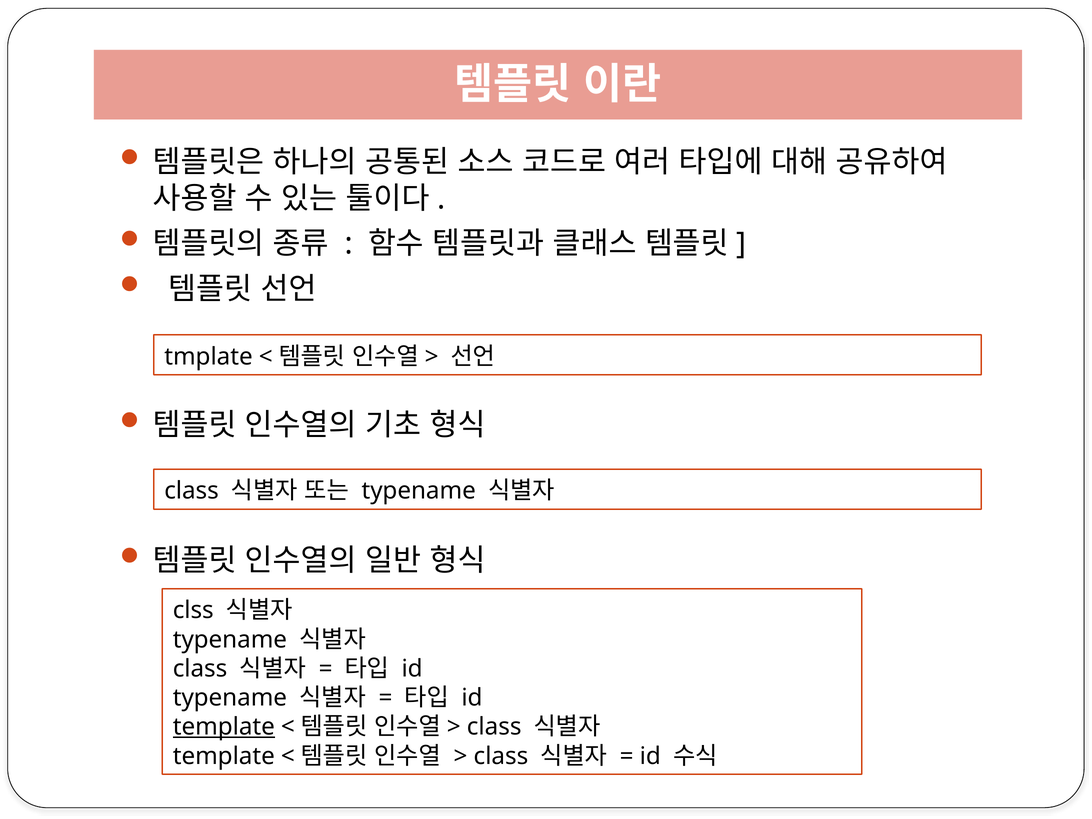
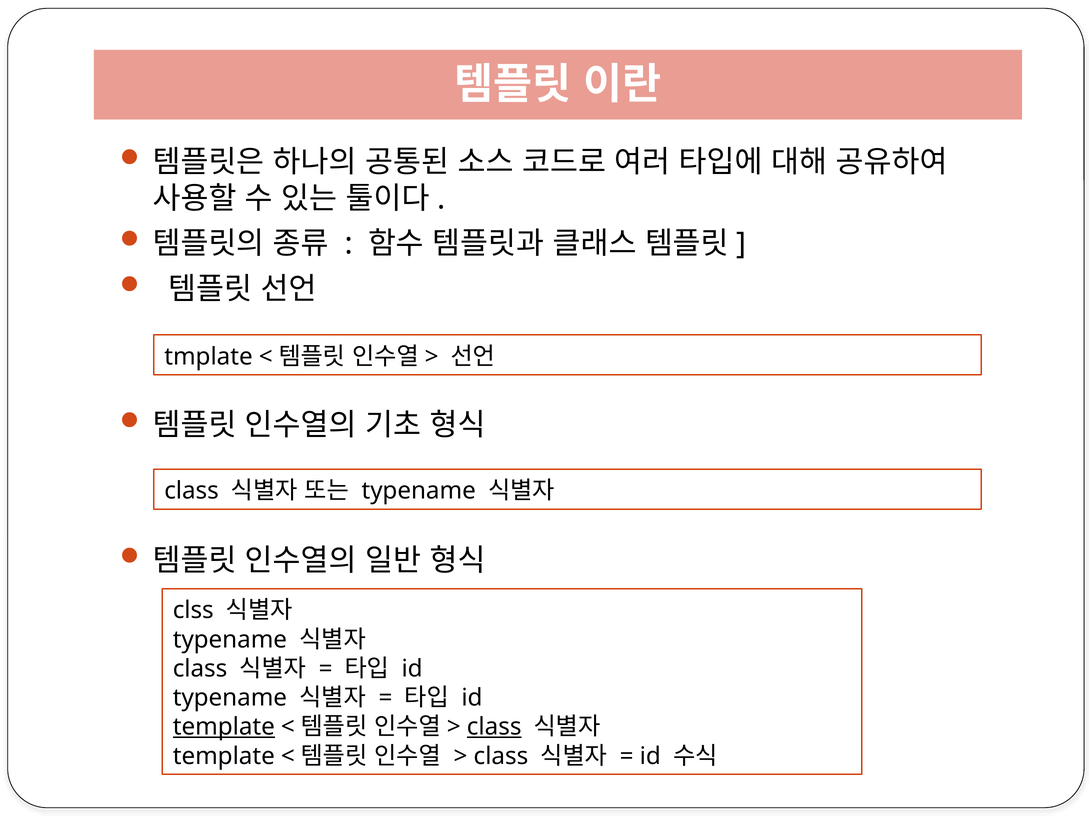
class underline: none -> present (494, 727)
